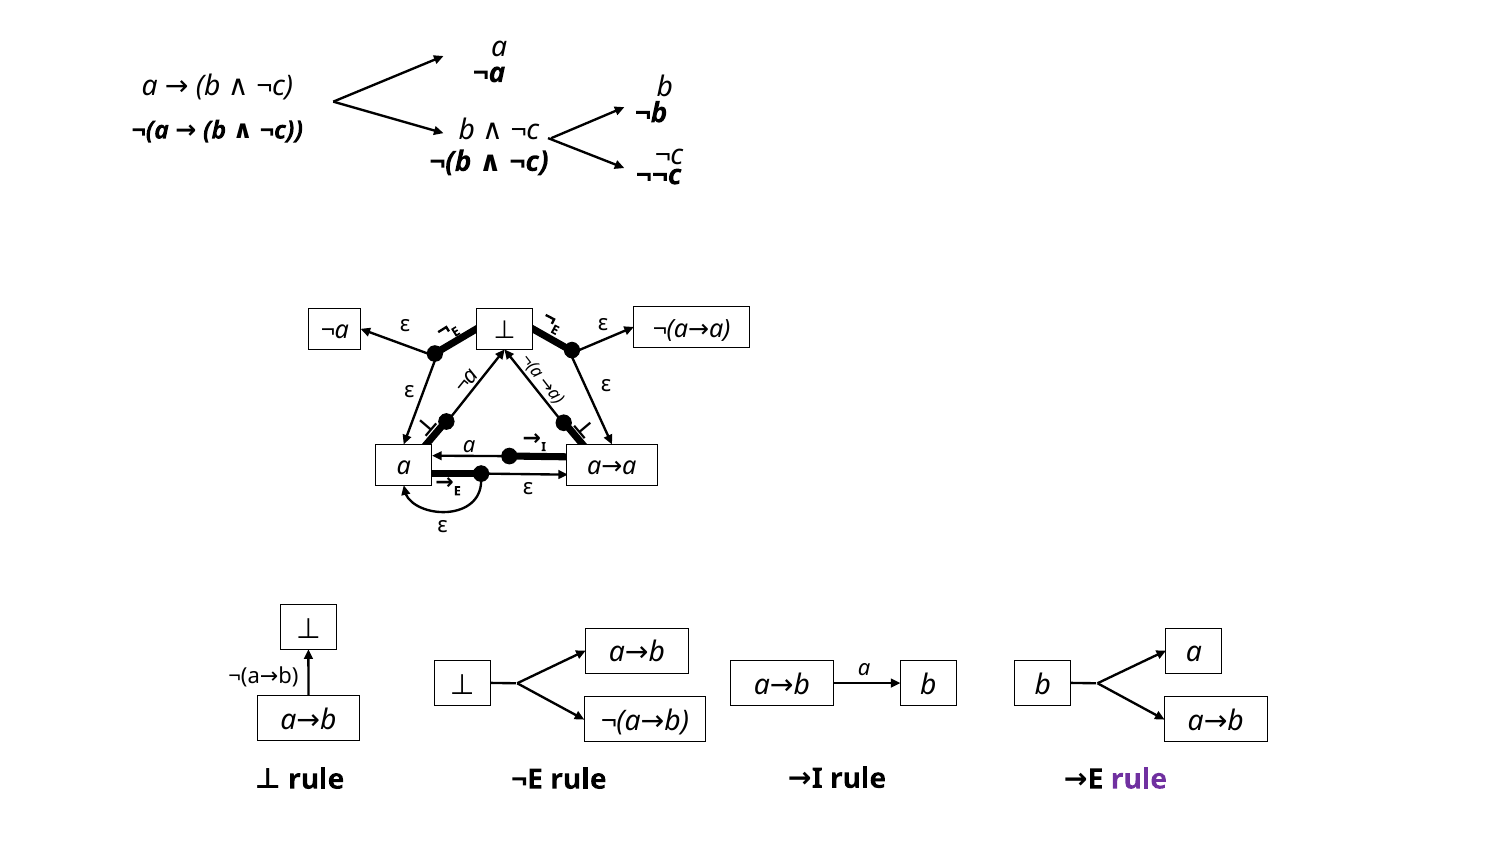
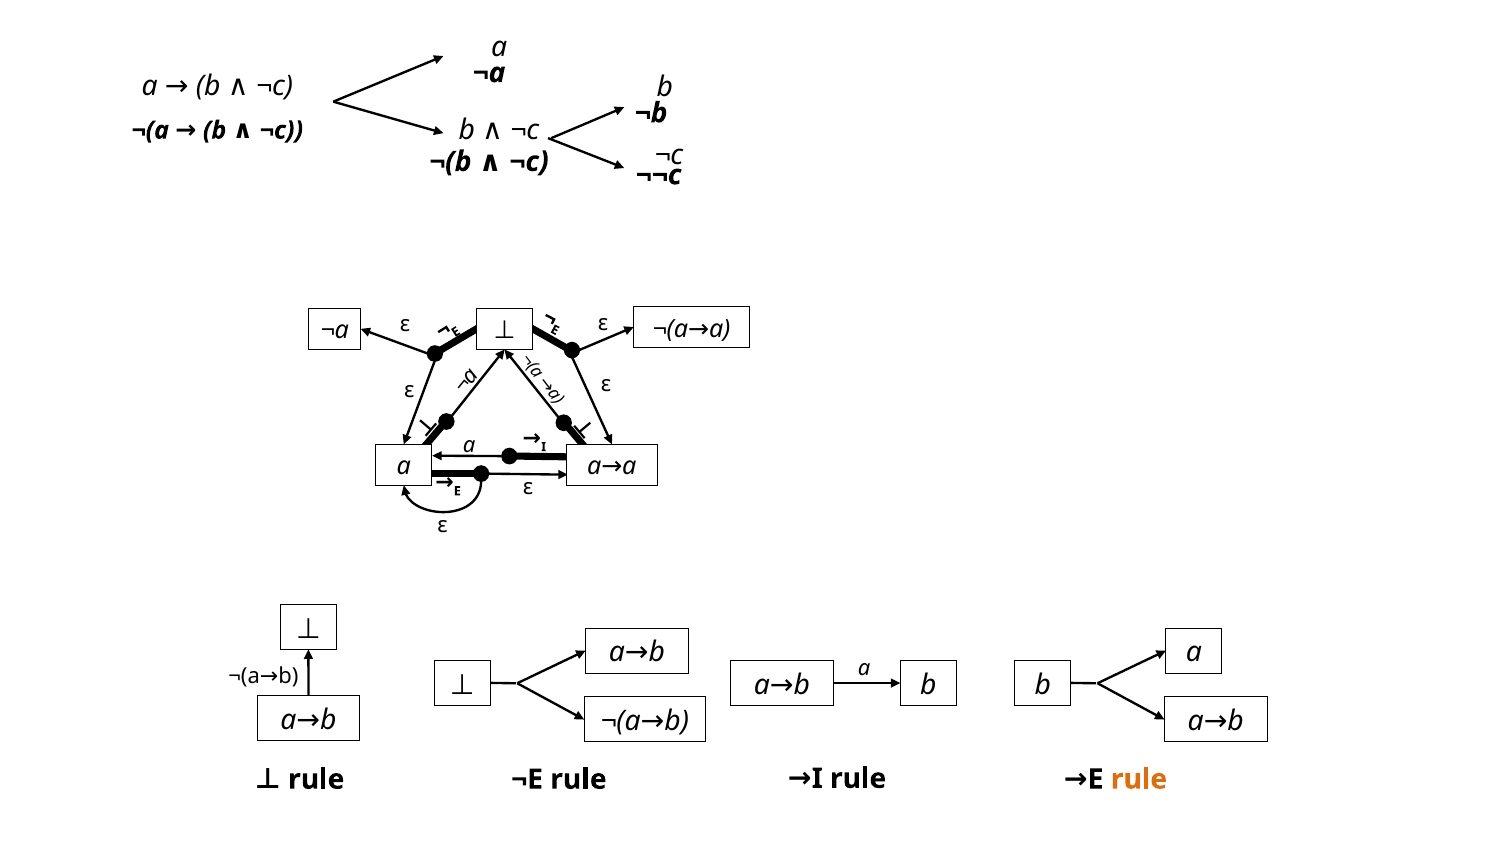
rule colour: purple -> orange (1139, 779)
